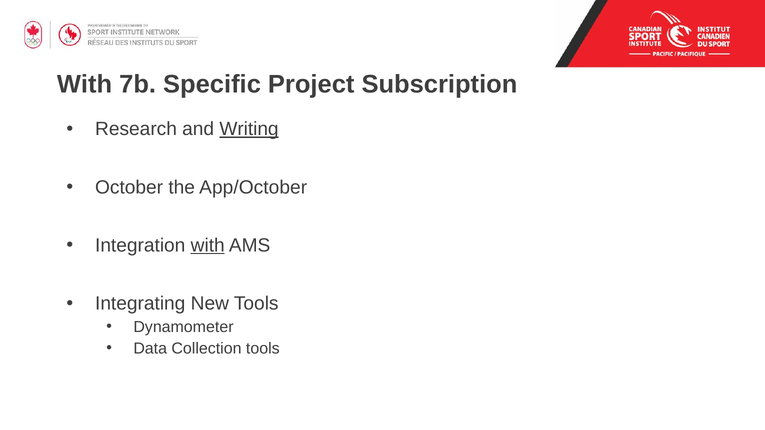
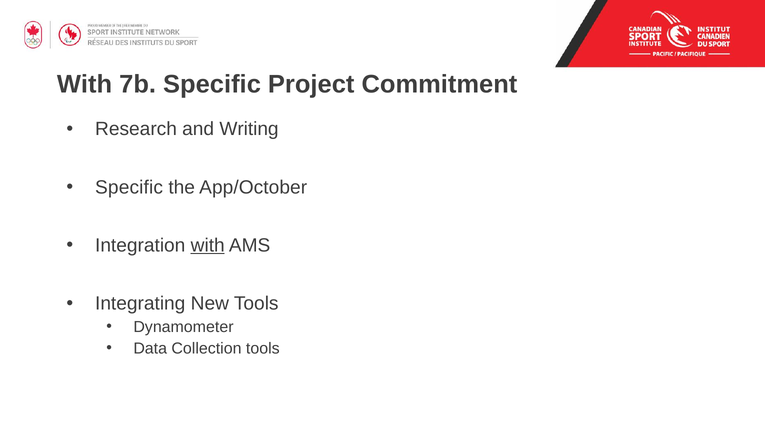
Subscription: Subscription -> Commitment (439, 85)
Writing underline: present -> none (249, 129)
October: October -> Specific (129, 187)
